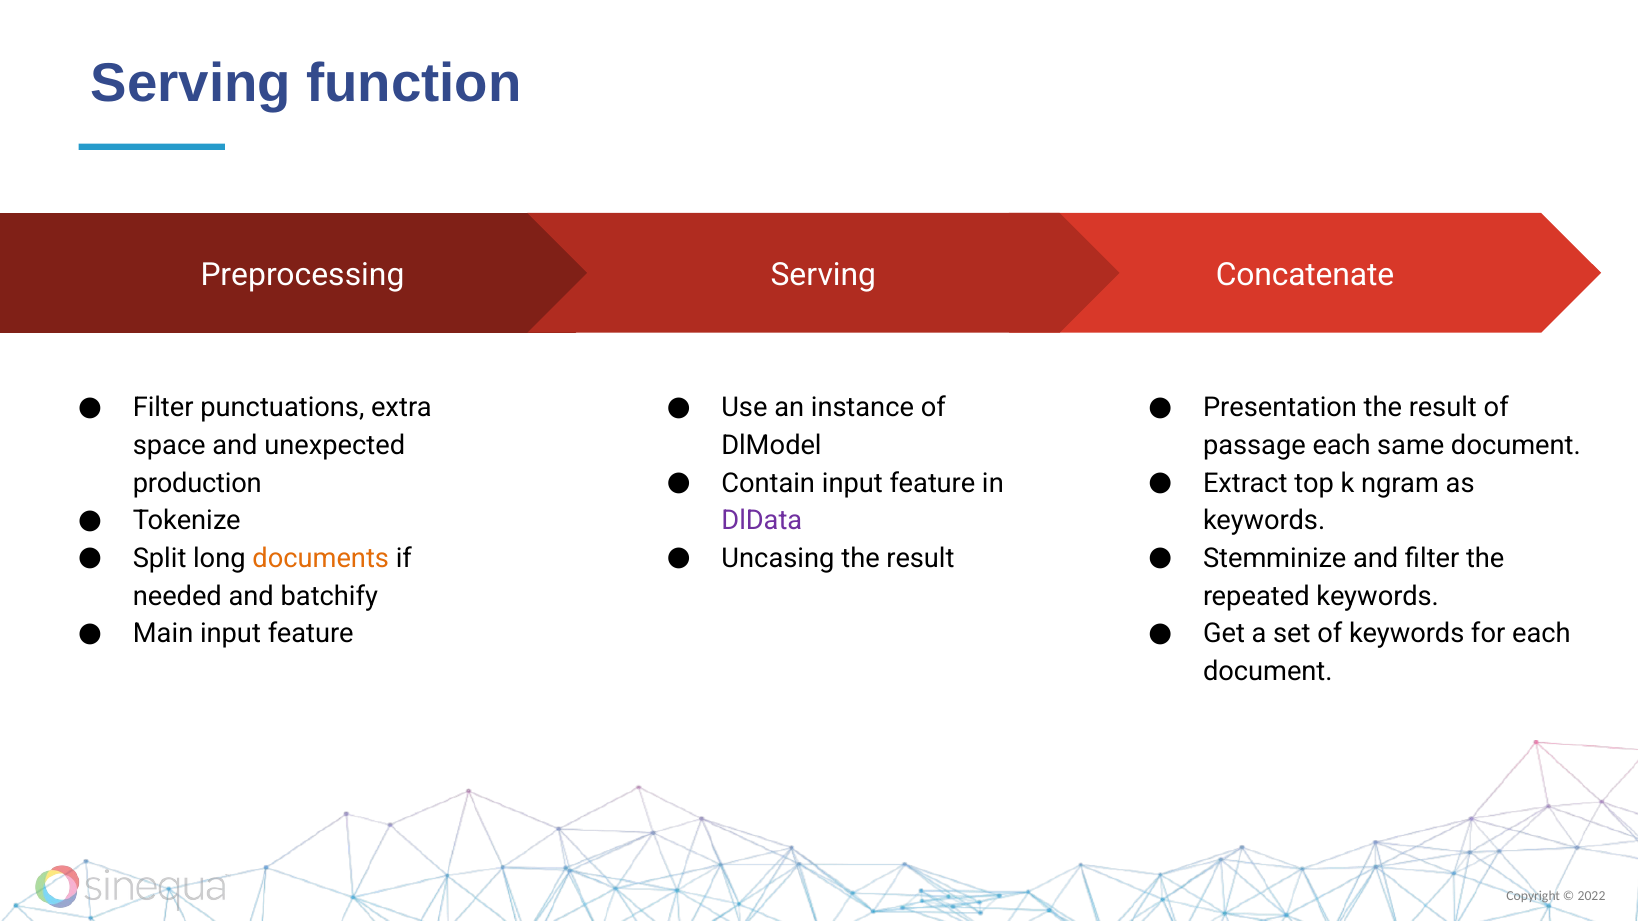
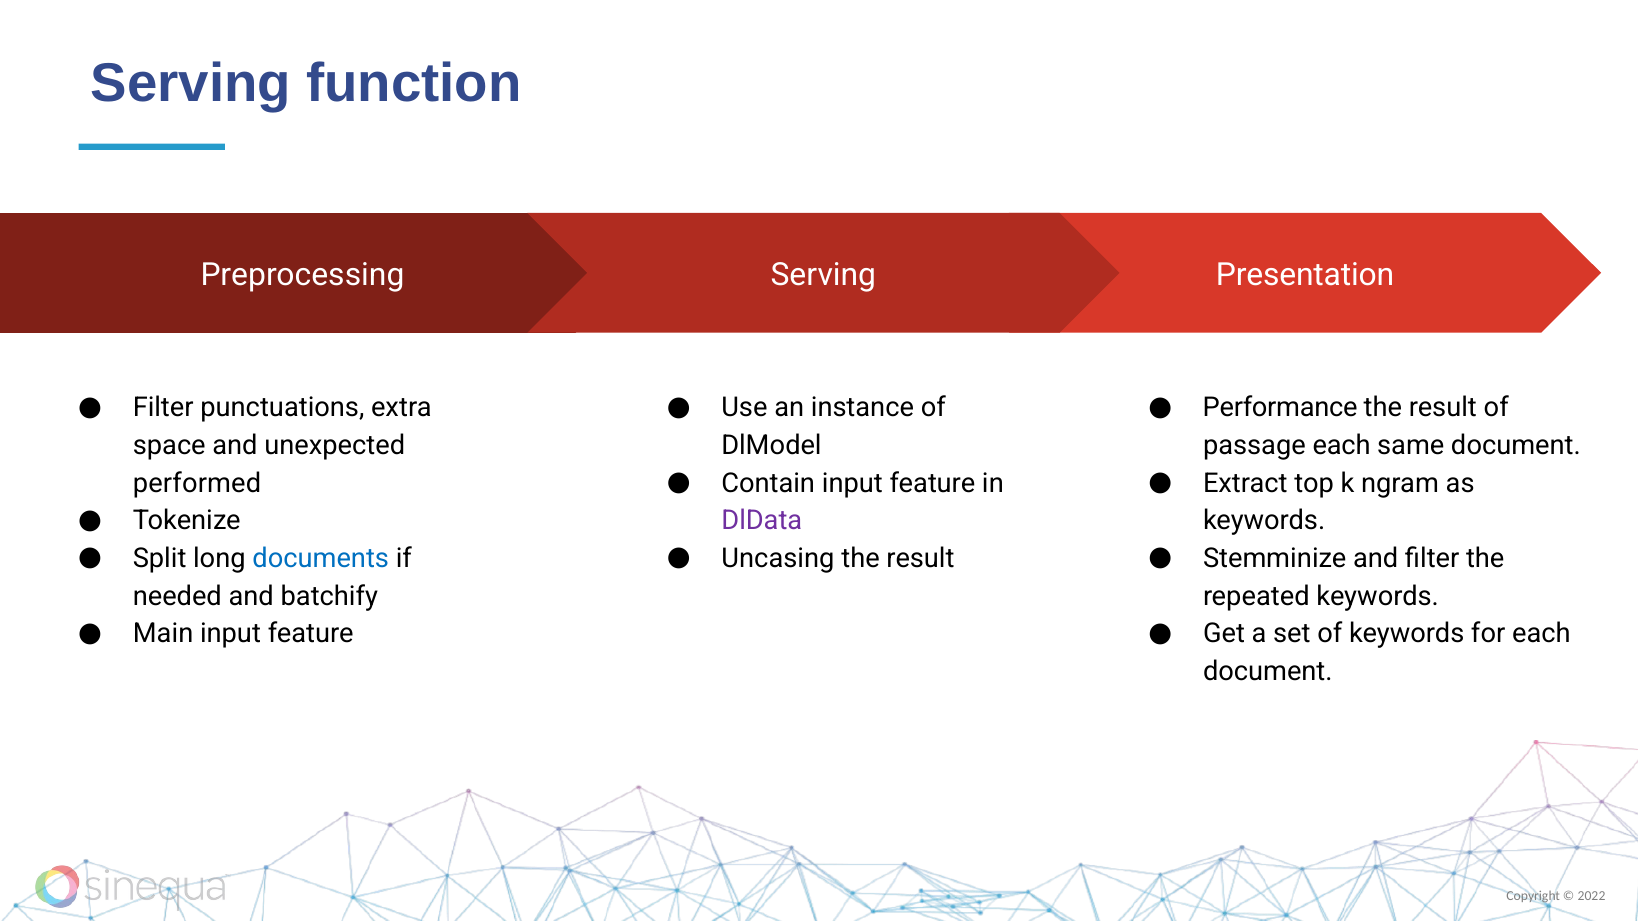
Concatenate: Concatenate -> Presentation (1305, 275)
Presentation: Presentation -> Performance (1280, 408)
production: production -> performed (197, 483)
documents colour: orange -> blue (321, 559)
